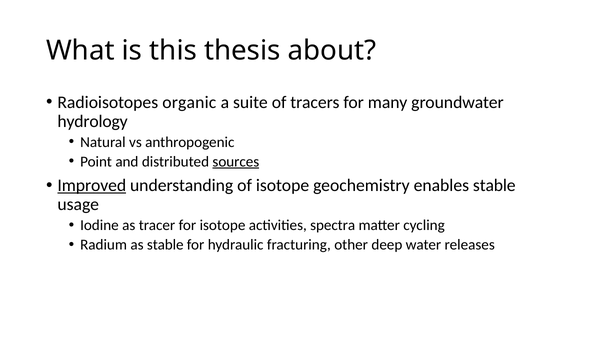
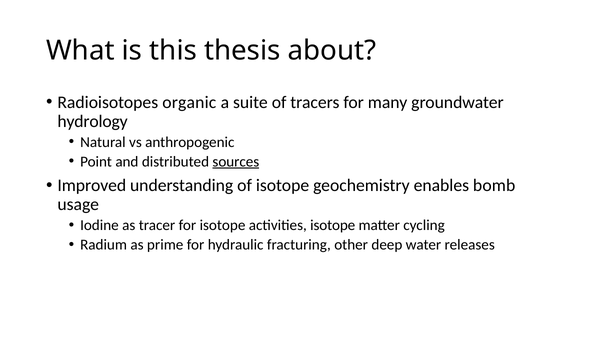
Improved underline: present -> none (92, 186)
enables stable: stable -> bomb (494, 186)
activities spectra: spectra -> isotope (333, 226)
as stable: stable -> prime (165, 245)
